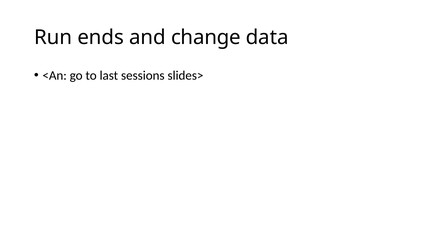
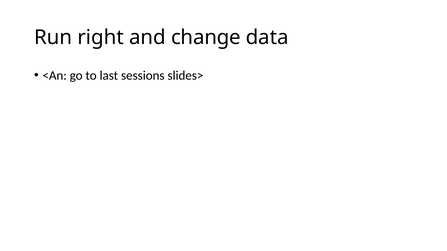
ends: ends -> right (101, 38)
